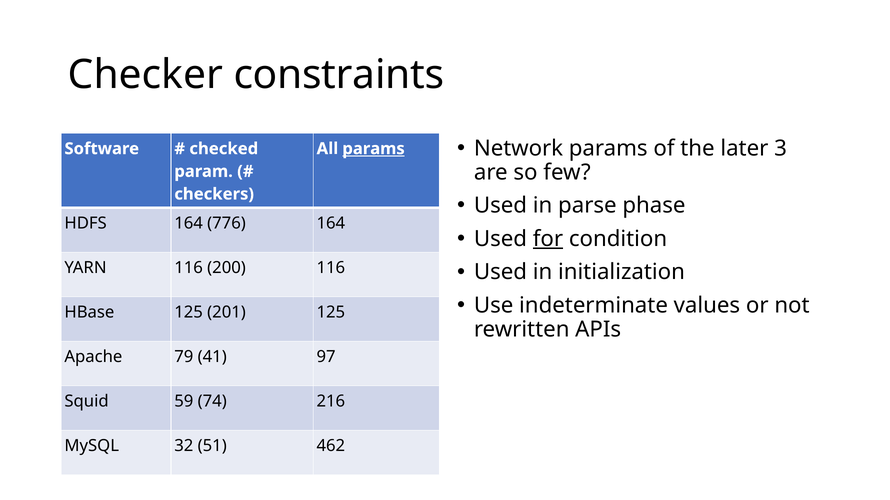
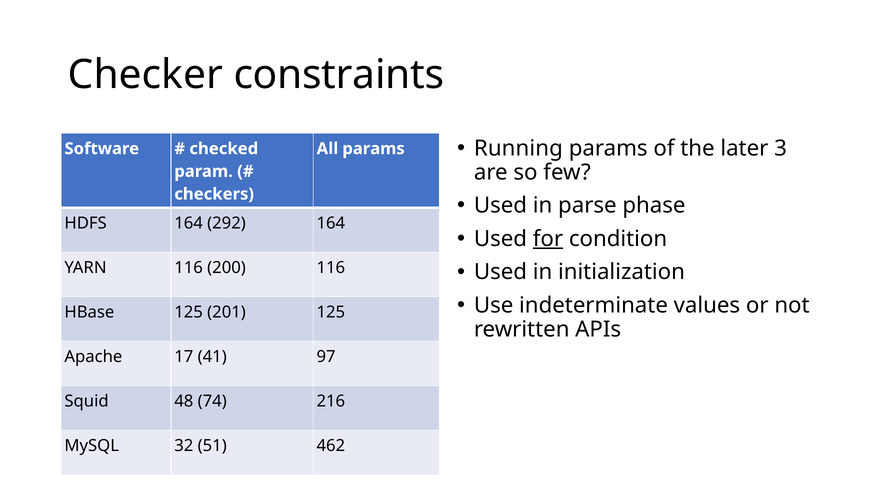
Network: Network -> Running (518, 148)
params underline: present -> none (374, 149)
776: 776 -> 292 (227, 224)
79: 79 -> 17 (184, 357)
59: 59 -> 48 (184, 402)
